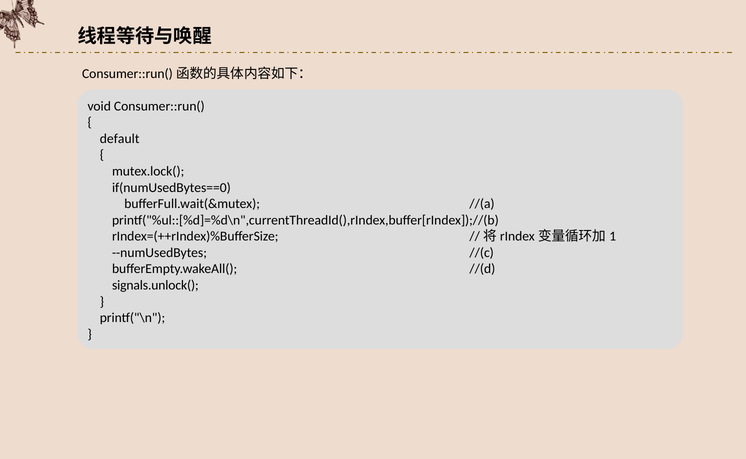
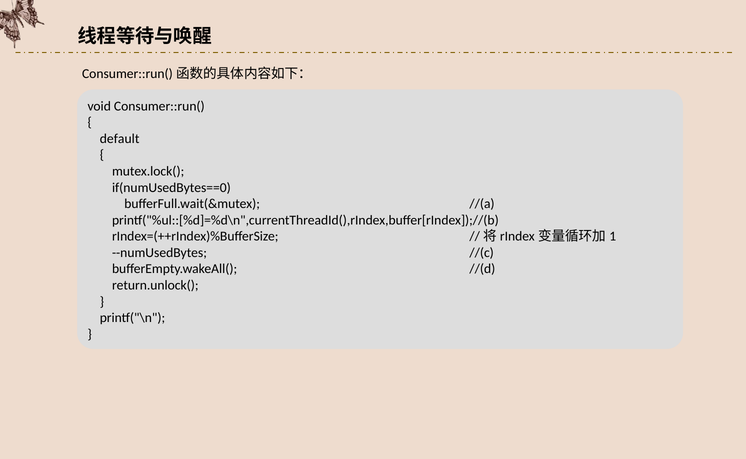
signals.unlock(: signals.unlock( -> return.unlock( (155, 285)
